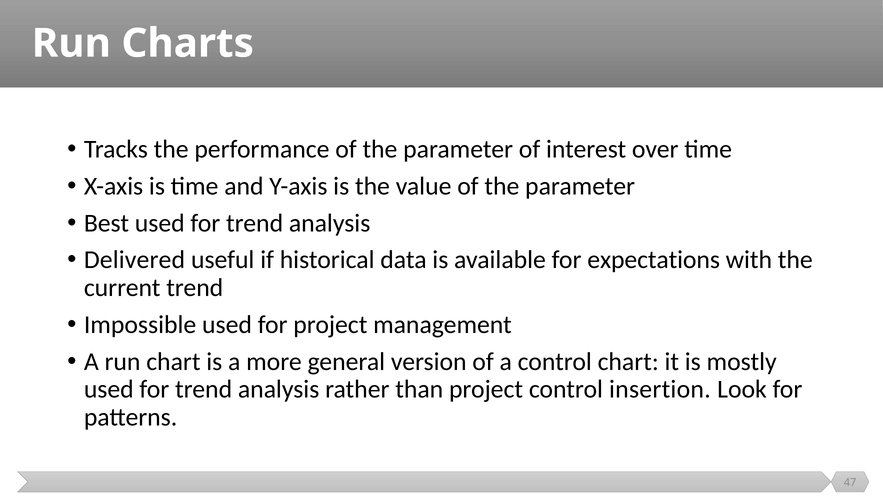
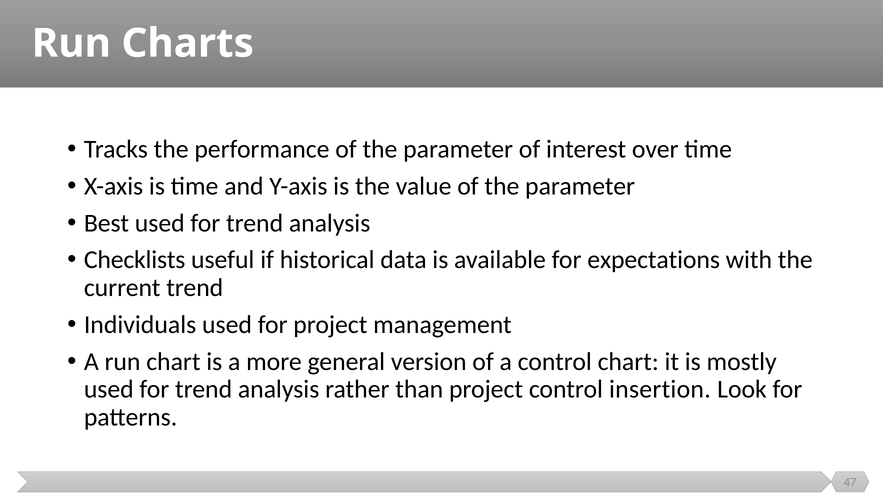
Delivered: Delivered -> Checklists (135, 260)
Impossible: Impossible -> Individuals (140, 325)
